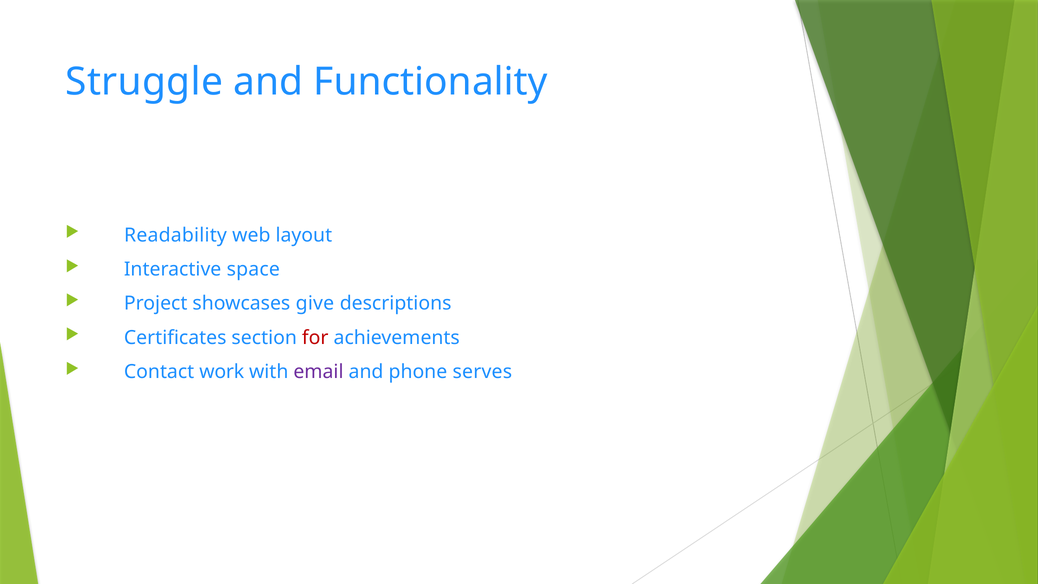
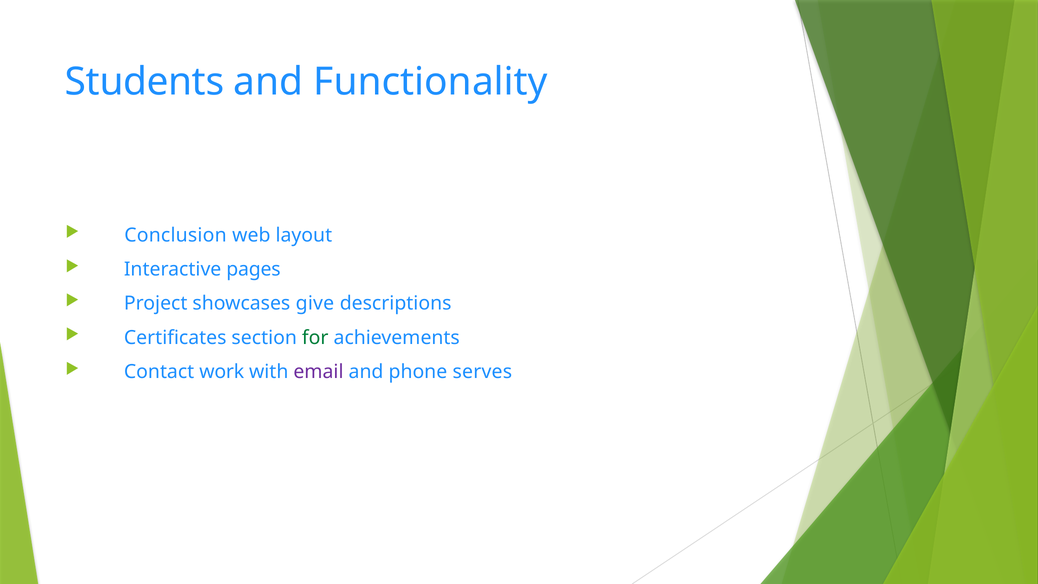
Struggle: Struggle -> Students (145, 82)
Readability: Readability -> Conclusion (176, 235)
space: space -> pages (253, 269)
for colour: red -> green (315, 338)
